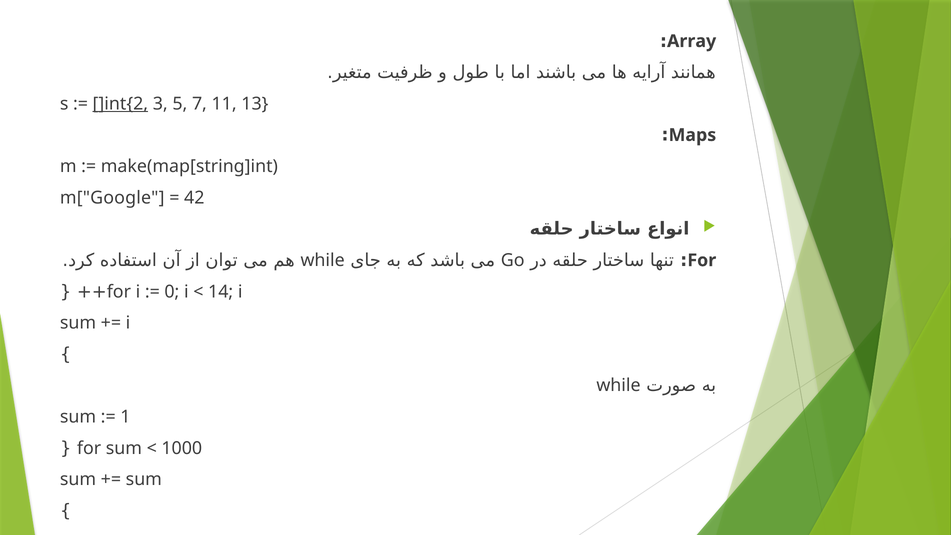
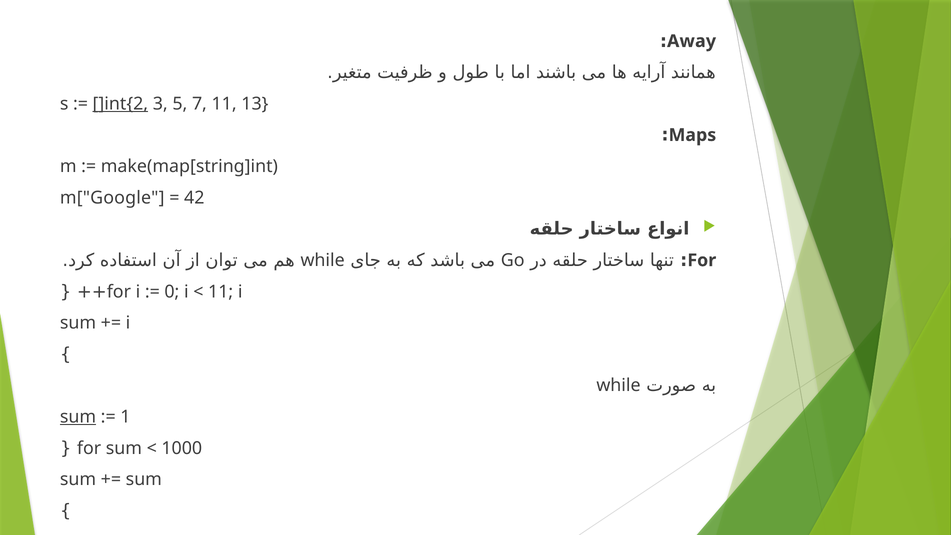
Array: Array -> Away (692, 41)
14: 14 -> 11 (221, 292)
sum underline: none -> present (78, 417)
